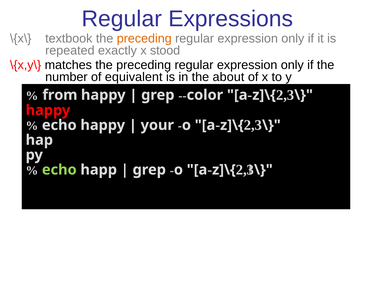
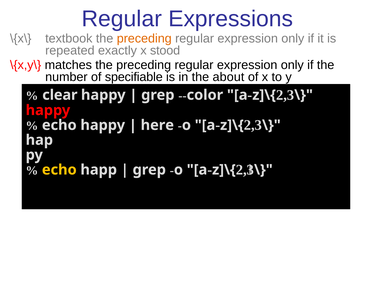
equivalent: equivalent -> specifiable (134, 77)
from: from -> clear (60, 95)
your: your -> here (157, 125)
echo colour: light green -> yellow (59, 170)
